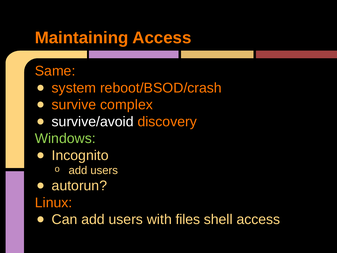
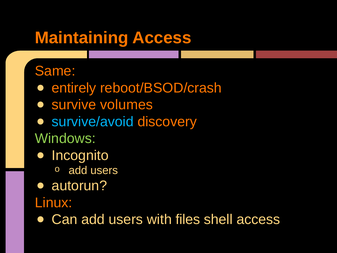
system: system -> entirely (74, 88)
complex: complex -> volumes (127, 105)
survive/avoid colour: white -> light blue (93, 122)
